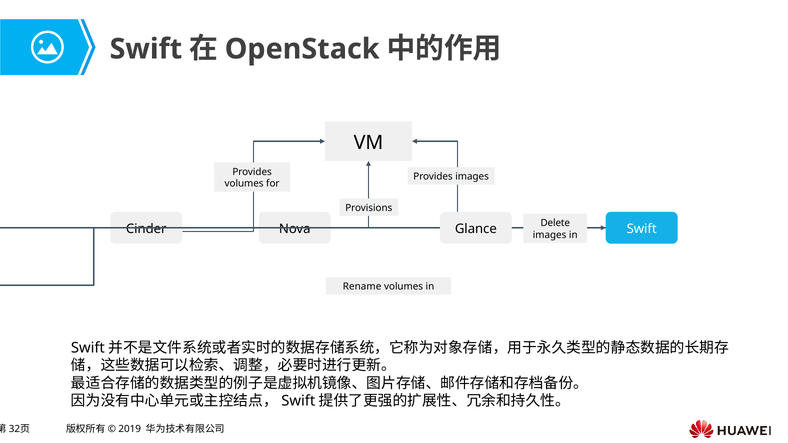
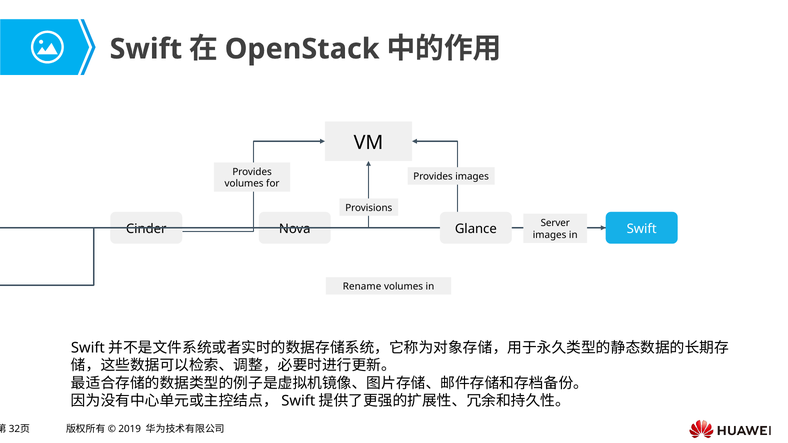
Delete: Delete -> Server (555, 223)
